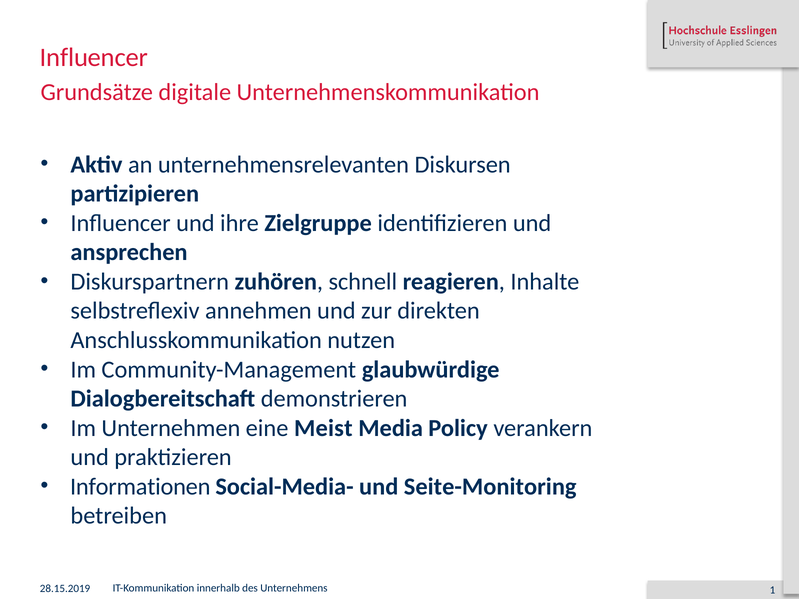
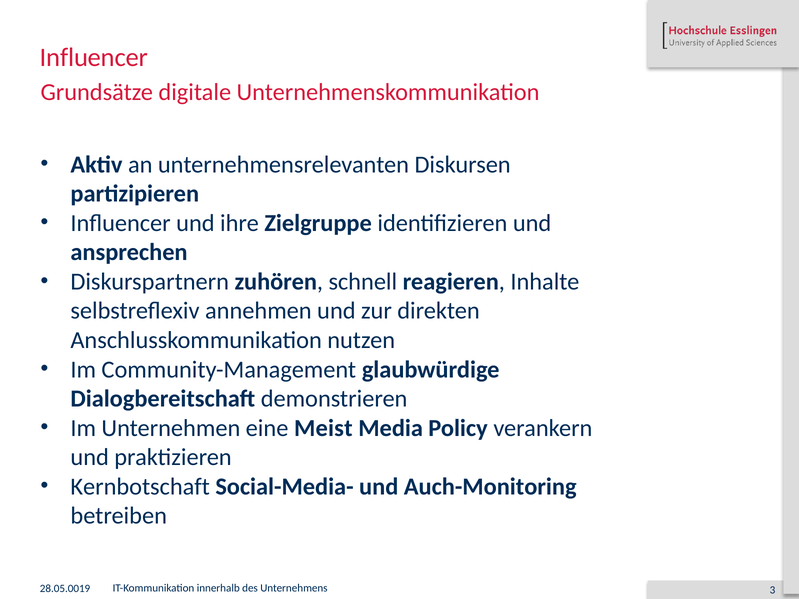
Informationen: Informationen -> Kernbotschaft (140, 487)
Seite-Monitoring: Seite-Monitoring -> Auch-Monitoring (490, 487)
28.15.2019: 28.15.2019 -> 28.05.0019 (65, 589)
1: 1 -> 3 (773, 590)
